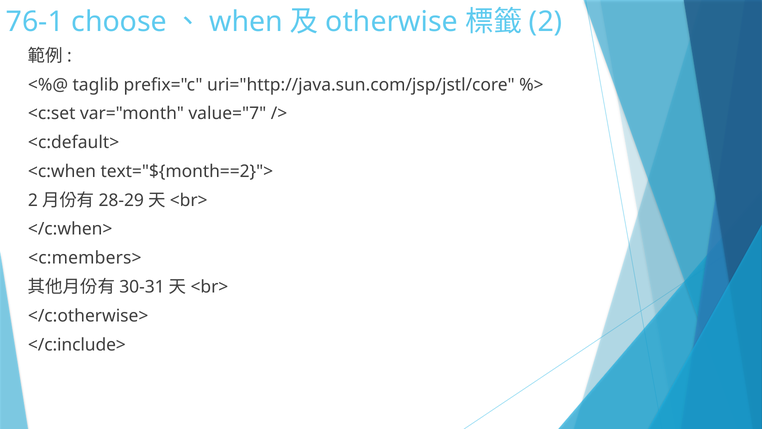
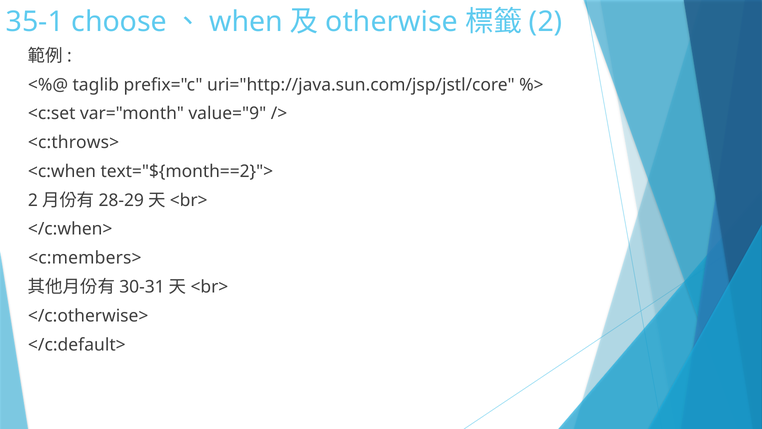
76-1: 76-1 -> 35-1 (35, 22)
value="7: value="7 -> value="9 (227, 114)
<c:default>: <c:default> -> <c:throws> (74, 142)
</c:include>: </c:include> -> </c:default> (77, 344)
